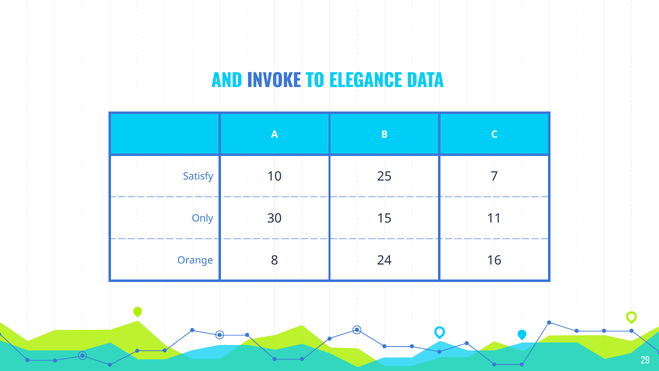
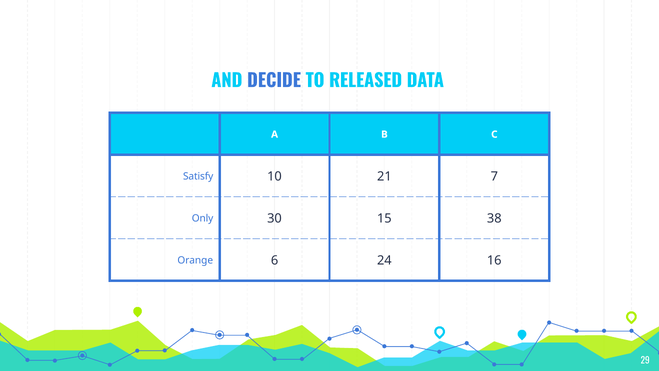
INVOKE: INVOKE -> DECIDE (274, 81)
ELEGANCE: ELEGANCE -> RELEASED (366, 81)
25: 25 -> 21 (384, 176)
11: 11 -> 38 (494, 218)
8: 8 -> 6 (275, 260)
